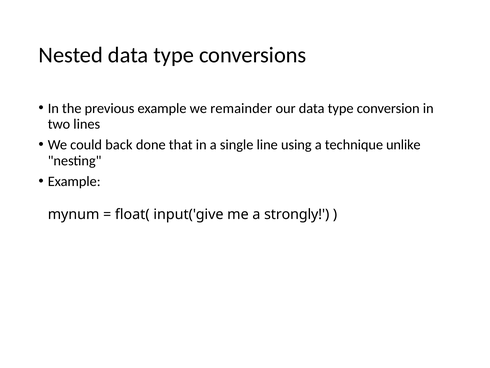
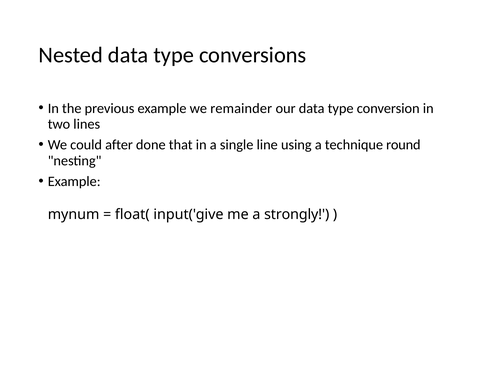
back: back -> after (119, 145)
unlike: unlike -> round (403, 145)
